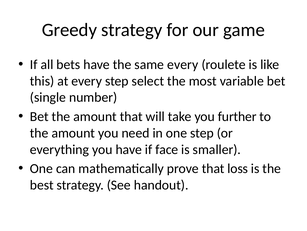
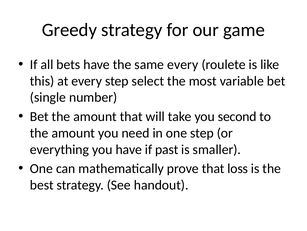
further: further -> second (237, 116)
face: face -> past (167, 149)
